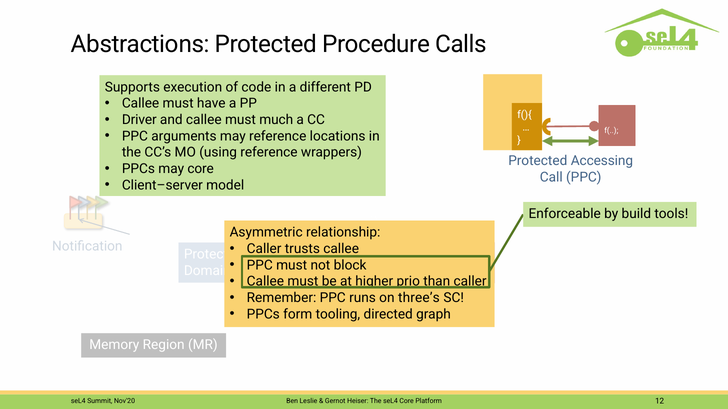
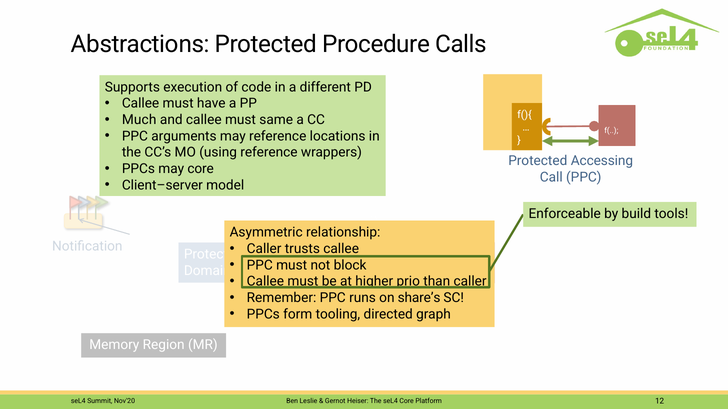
Driver: Driver -> Much (139, 120)
much: much -> same (276, 120)
three’s: three’s -> share’s (419, 298)
